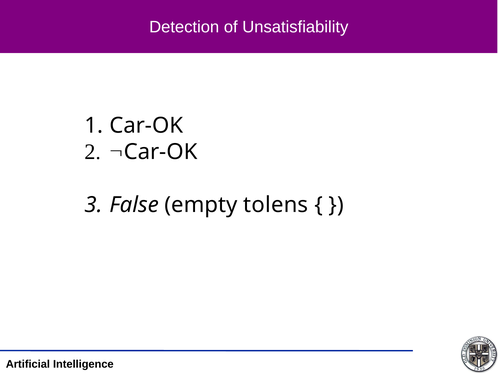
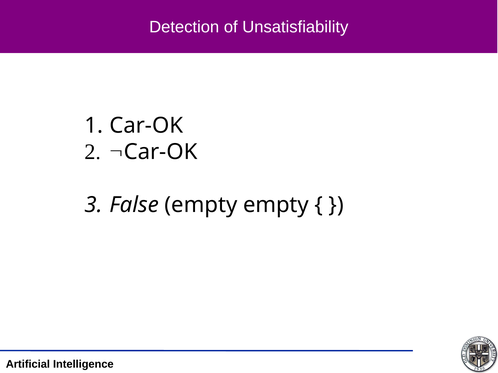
empty tolens: tolens -> empty (276, 205)
